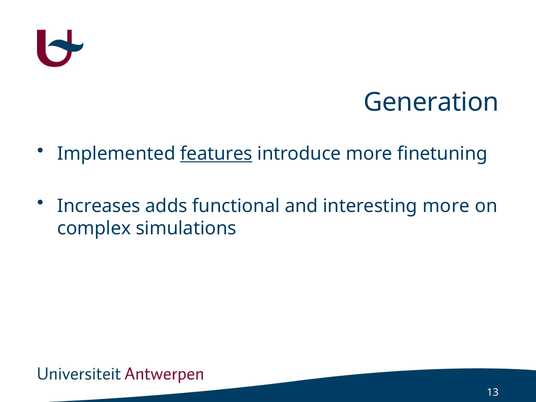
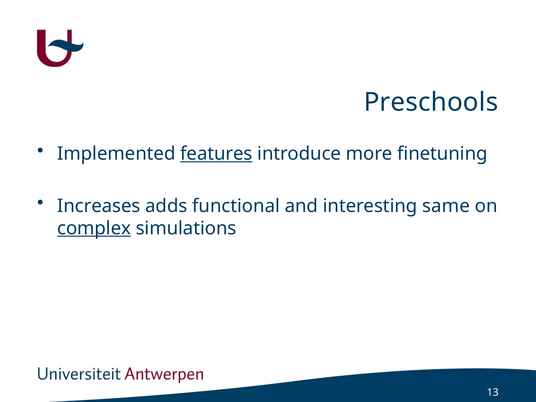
Generation: Generation -> Preschools (431, 102)
interesting more: more -> same (446, 206)
complex underline: none -> present (94, 228)
